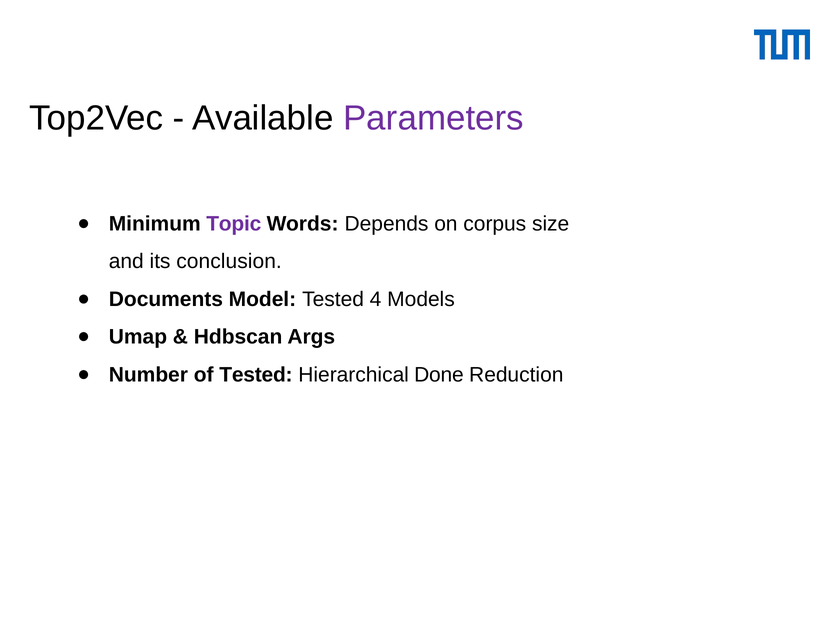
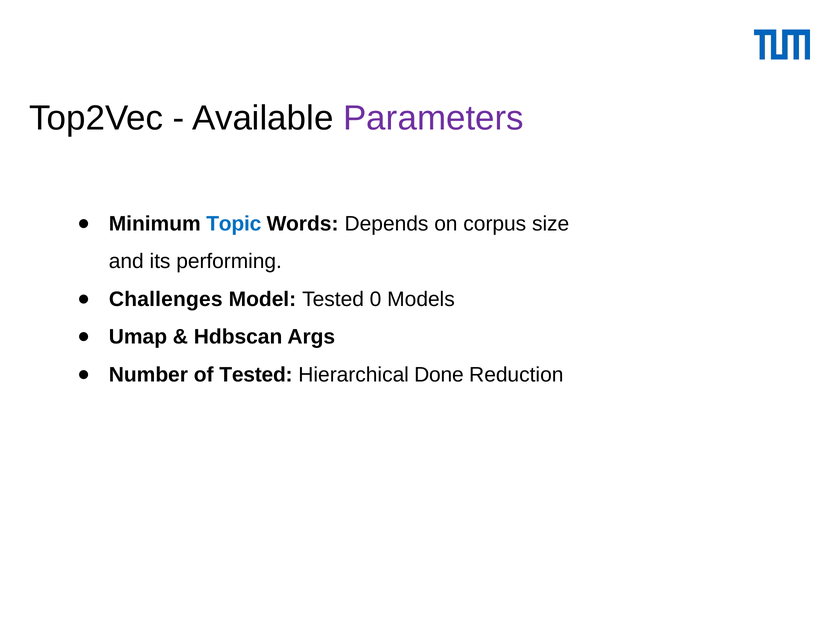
Topic colour: purple -> blue (234, 224)
conclusion: conclusion -> performing (229, 262)
Documents: Documents -> Challenges (166, 299)
4: 4 -> 0 (376, 299)
